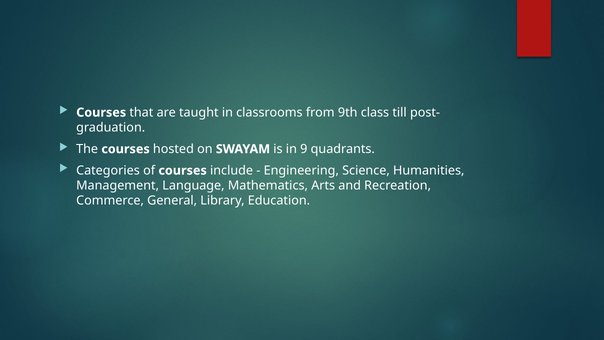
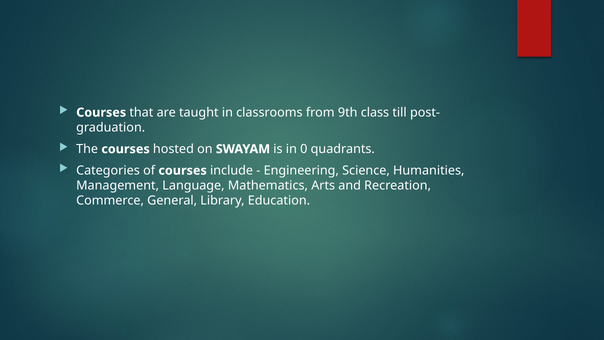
9: 9 -> 0 (304, 149)
